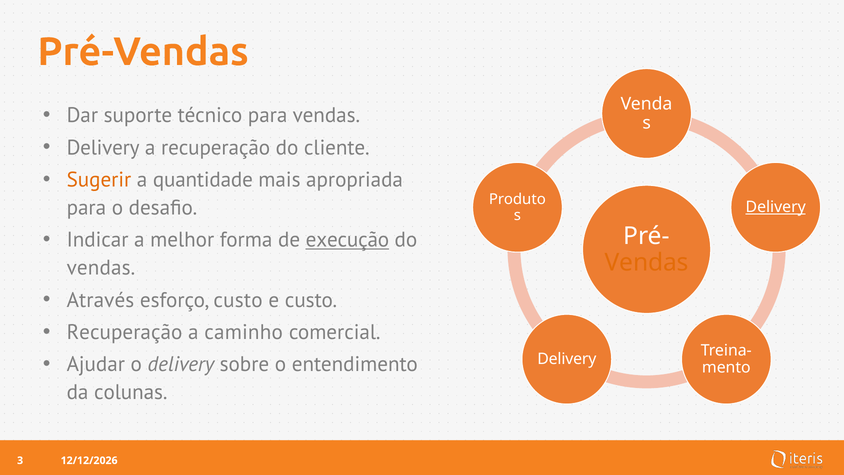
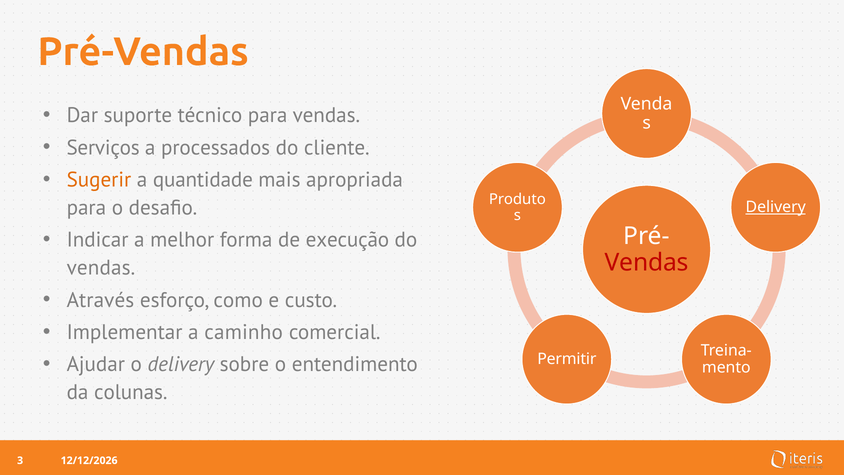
Delivery: Delivery -> Serviços (103, 148)
a recuperação: recuperação -> processados (216, 148)
execução underline: present -> none (347, 240)
Vendas colour: orange -> red (647, 262)
esforço custo: custo -> como (238, 300)
Recuperação: Recuperação -> Implementar (125, 332)
Delivery: Delivery -> Permitir (567, 359)
